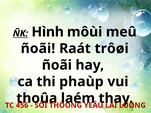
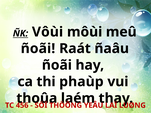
Hình: Hình -> Vôùi (48, 32)
trôøi: trôøi -> ñaâu (112, 49)
